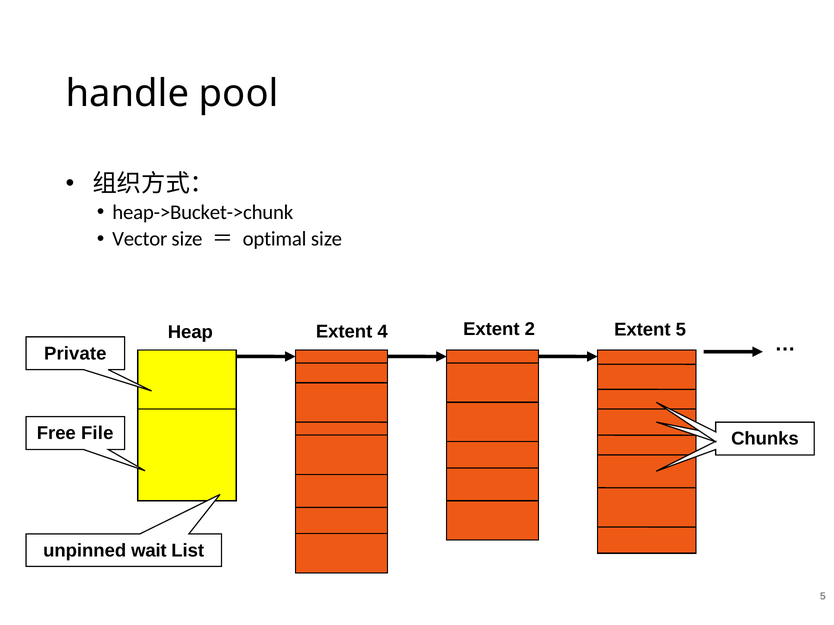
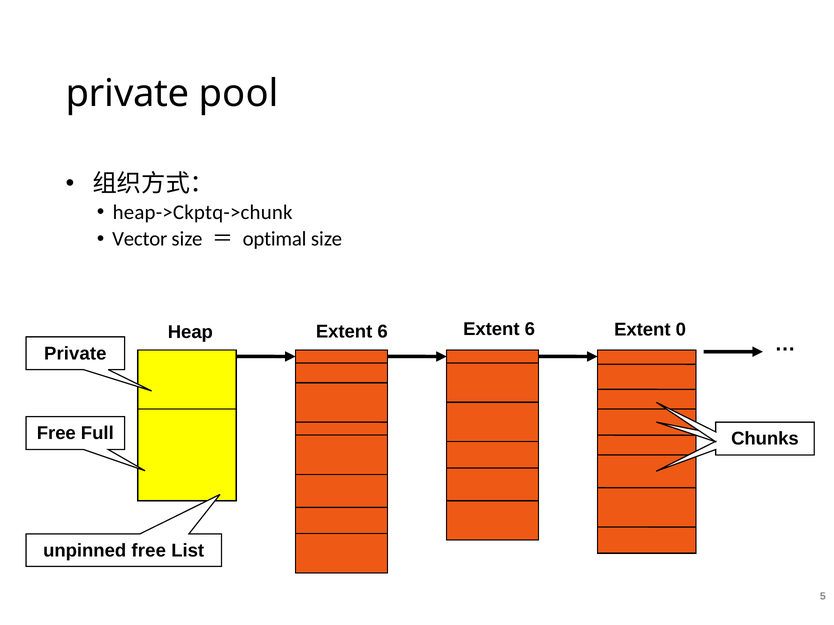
handle: handle -> private (128, 94)
heap->Bucket->chunk: heap->Bucket->chunk -> heap->Ckptq->chunk (203, 212)
4: 4 -> 6 (383, 332)
2: 2 -> 6 (530, 329)
Extent 5: 5 -> 0 (681, 330)
File: File -> Full (97, 434)
unpinned wait: wait -> free (149, 551)
